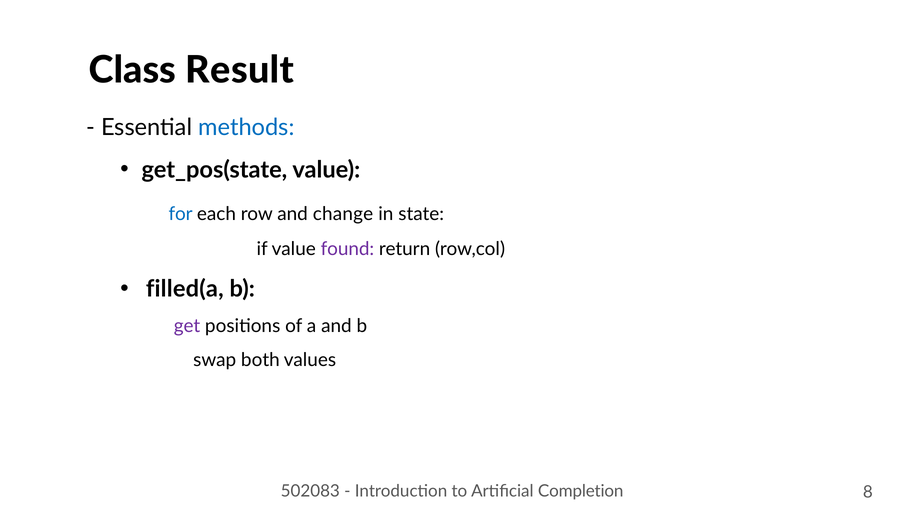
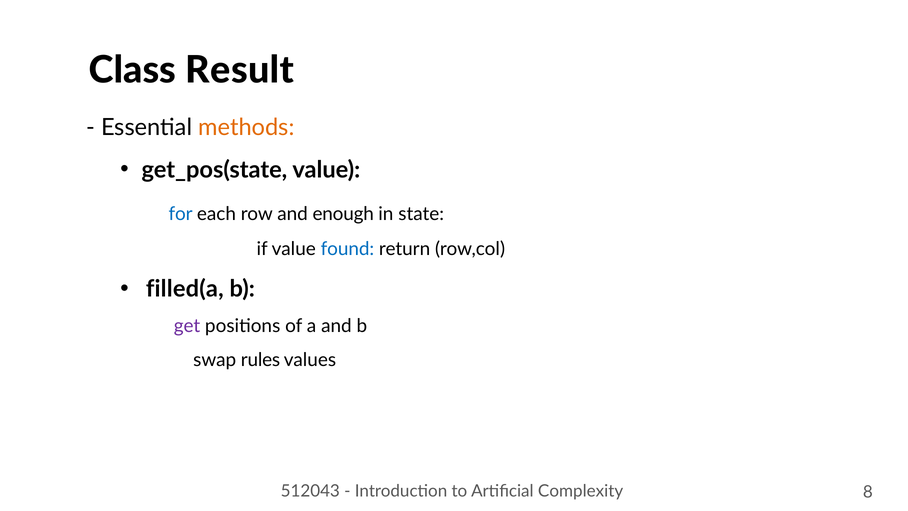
methods colour: blue -> orange (246, 127)
change: change -> enough (343, 214)
found colour: purple -> blue (347, 249)
both: both -> rules (261, 360)
502083: 502083 -> 512043 (310, 491)
Completion: Completion -> Complexity (581, 491)
